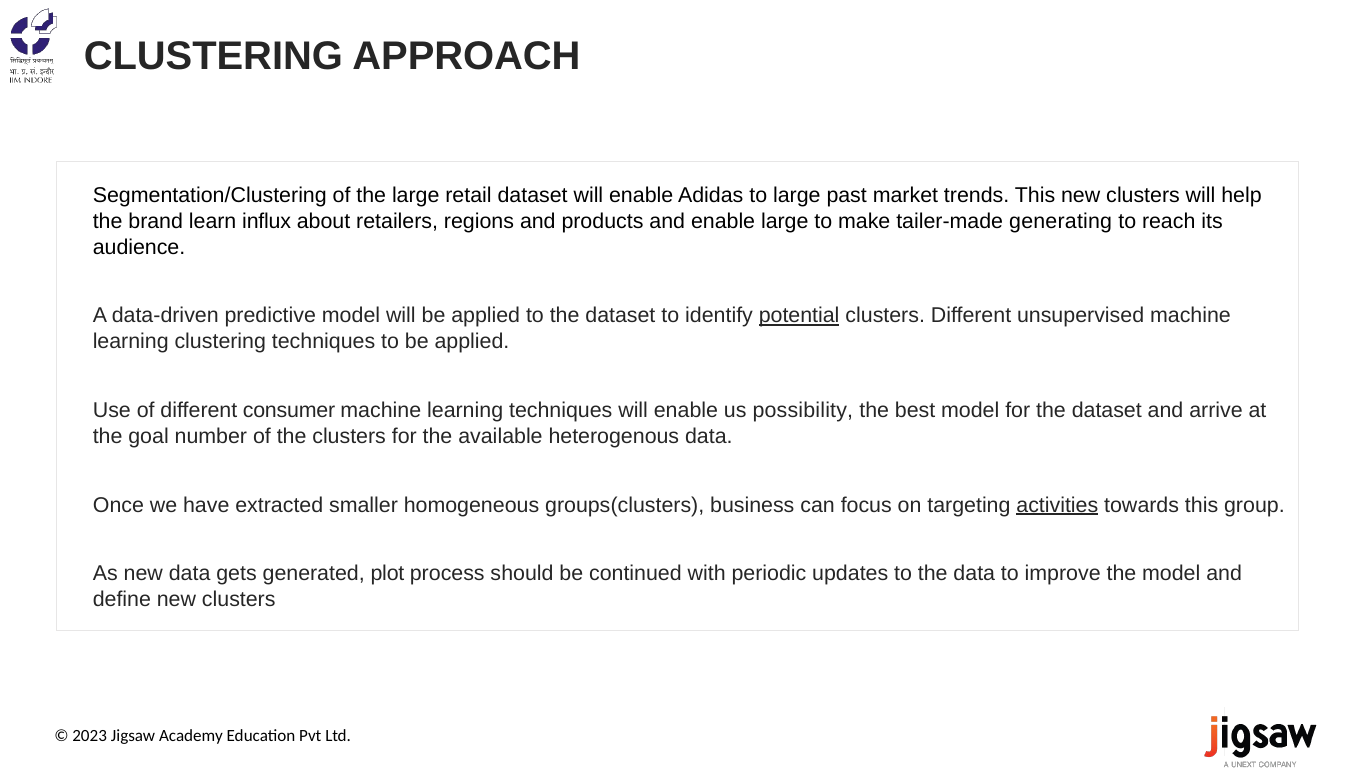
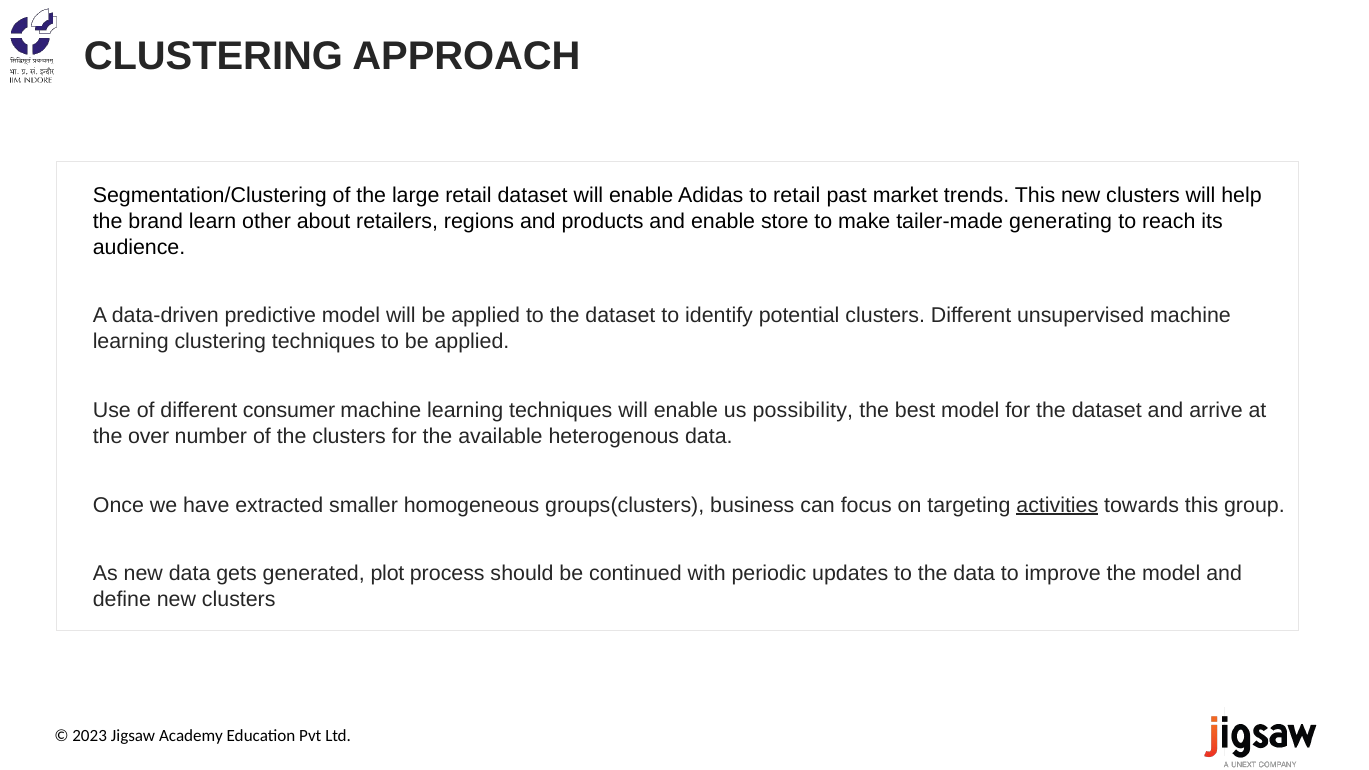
to large: large -> retail (797, 196)
influx: influx -> other (267, 221)
enable large: large -> store (785, 221)
potential underline: present -> none (799, 316)
goal: goal -> over (149, 436)
